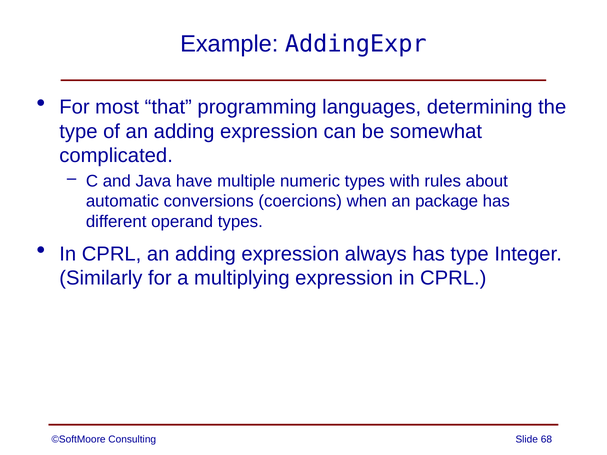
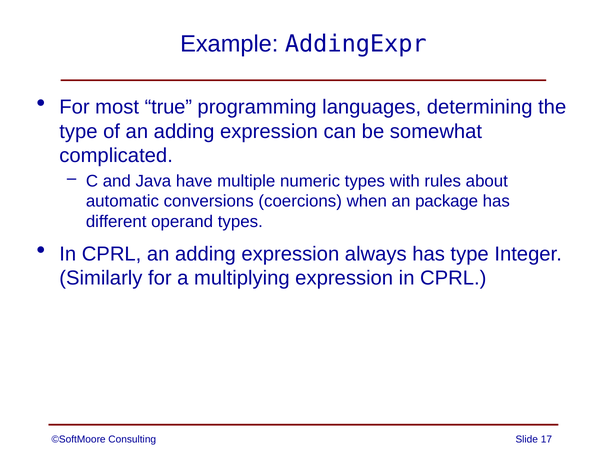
that: that -> true (168, 107)
68: 68 -> 17 (546, 440)
